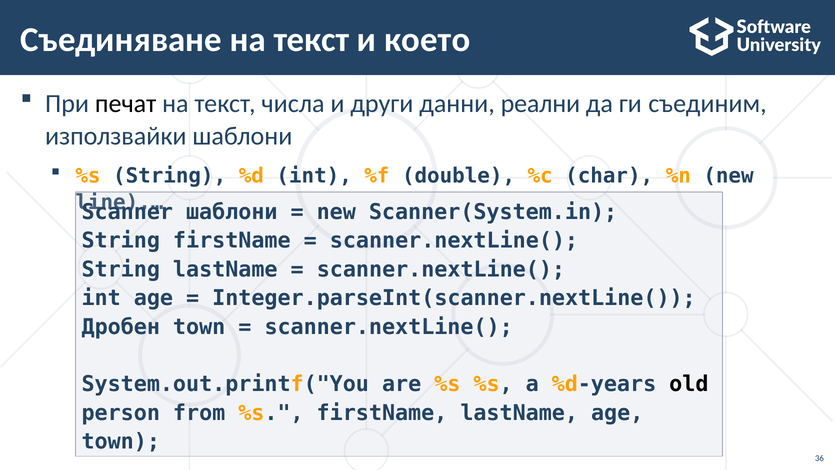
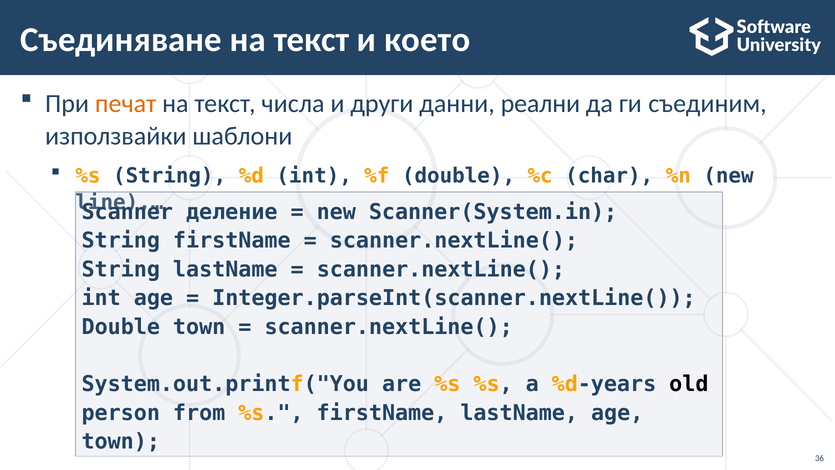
печат colour: black -> orange (126, 103)
шаблони: шаблони -> деление (232, 212)
Дробен: Дробен -> Double (121, 327)
